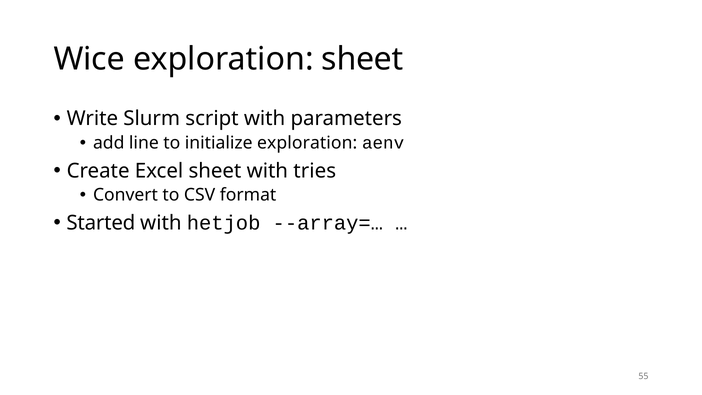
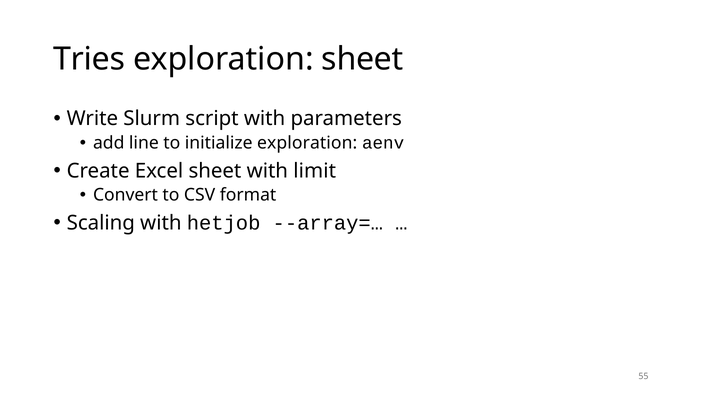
Wice: Wice -> Tries (89, 59)
tries: tries -> limit (315, 171)
Started: Started -> Scaling (101, 223)
